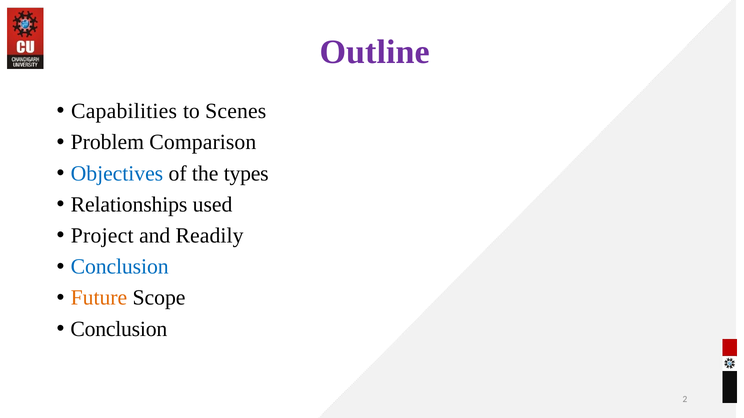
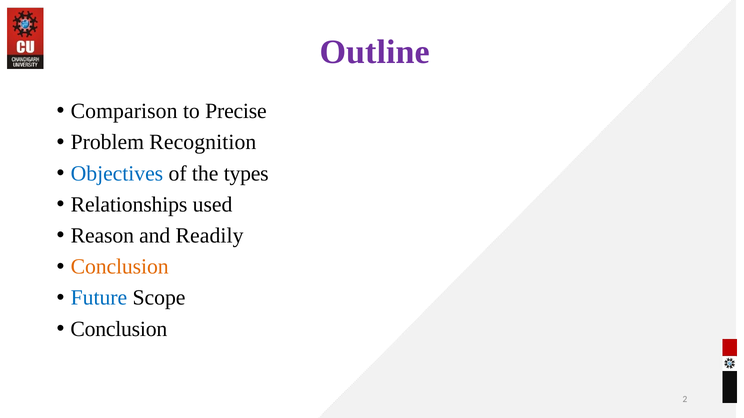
Capabilities: Capabilities -> Comparison (124, 111)
Scenes: Scenes -> Precise (236, 111)
Comparison: Comparison -> Recognition (203, 142)
Project: Project -> Reason (102, 236)
Conclusion colour: blue -> orange (120, 267)
Future colour: orange -> blue (99, 298)
